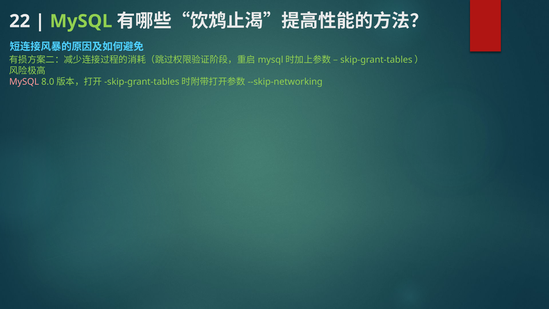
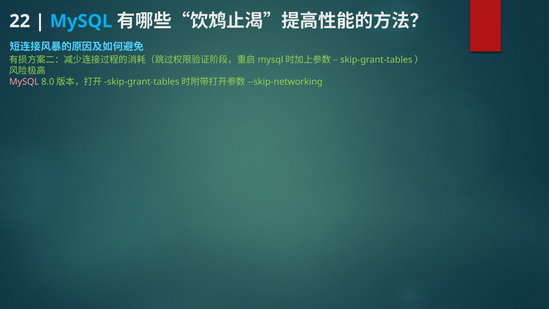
MySQL colour: light green -> light blue (81, 21)
